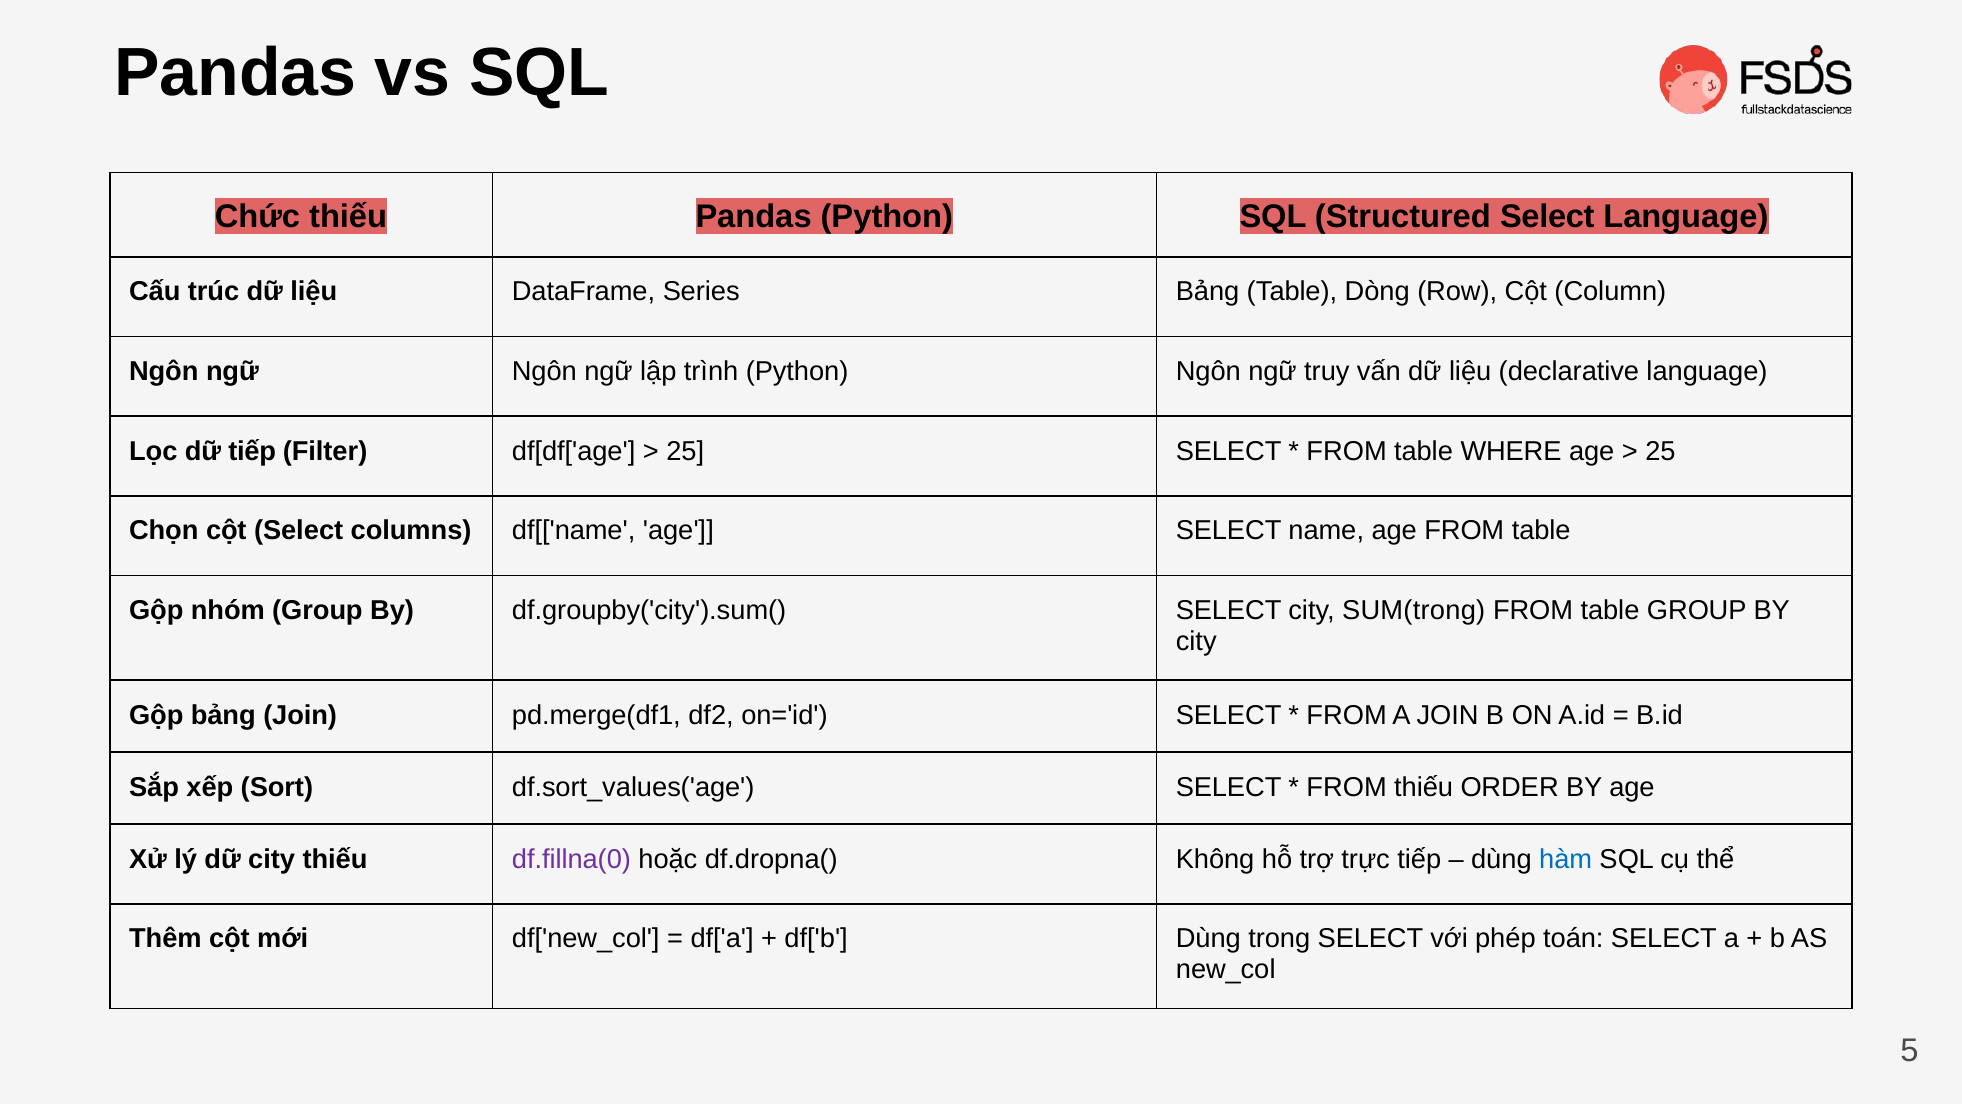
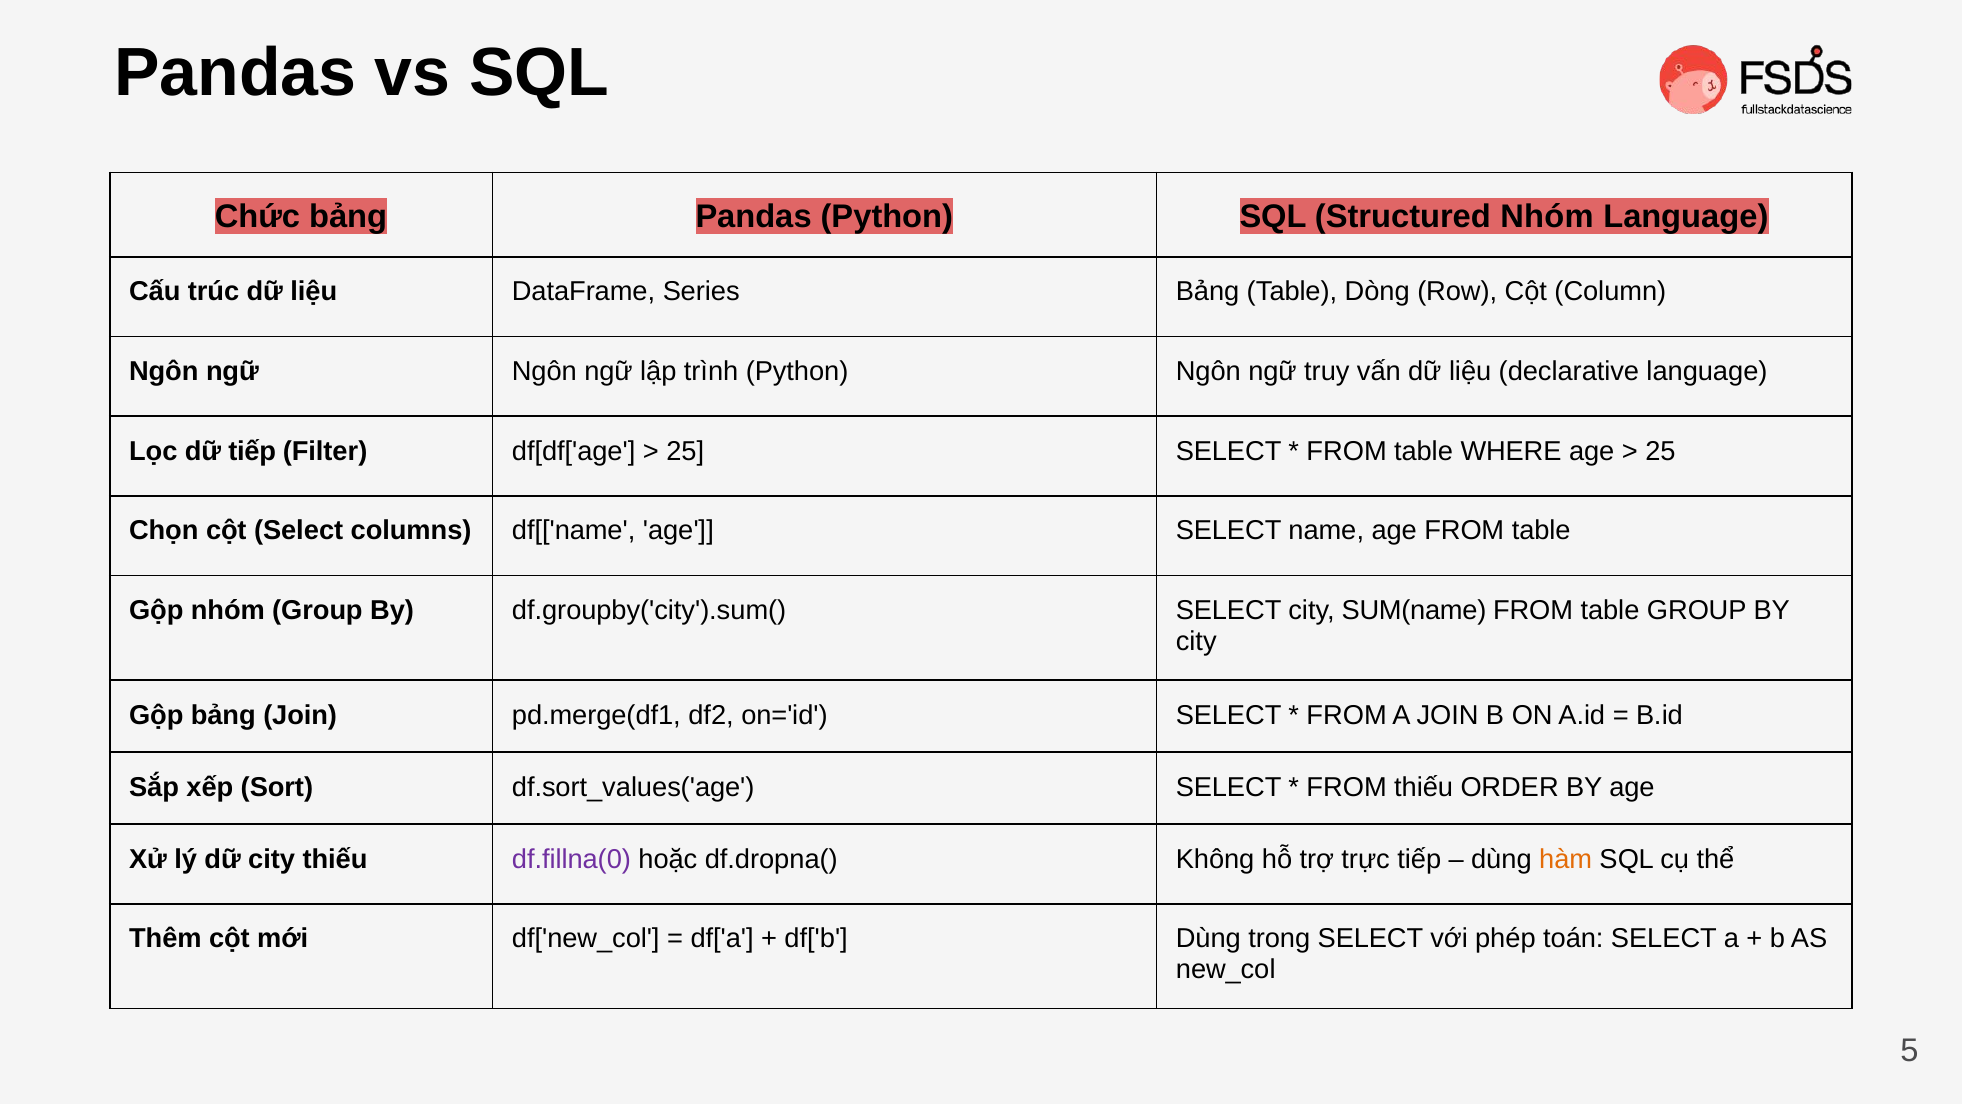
Chức thiếu: thiếu -> bảng (348, 216)
Structured Select: Select -> Nhóm (1547, 216)
SUM(trong: SUM(trong -> SUM(name (1414, 610)
hàm colour: blue -> orange (1566, 859)
